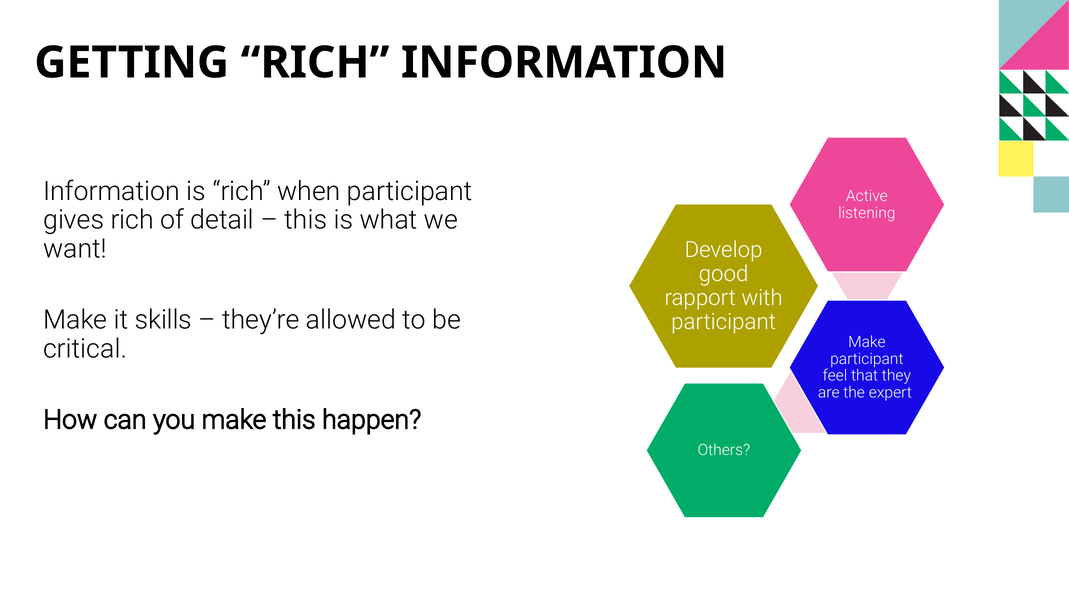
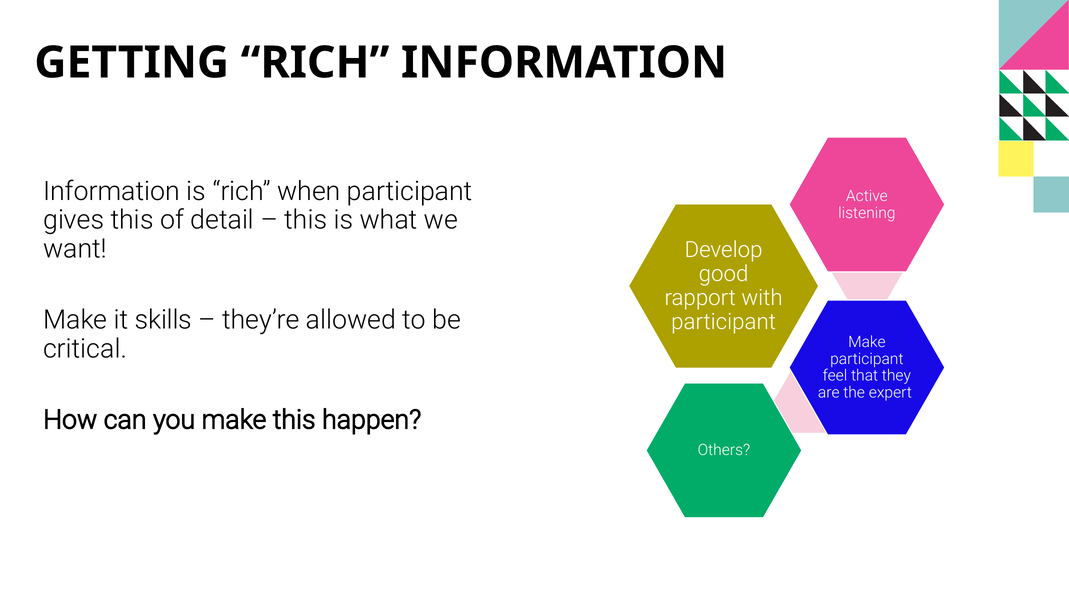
gives rich: rich -> this (132, 220)
